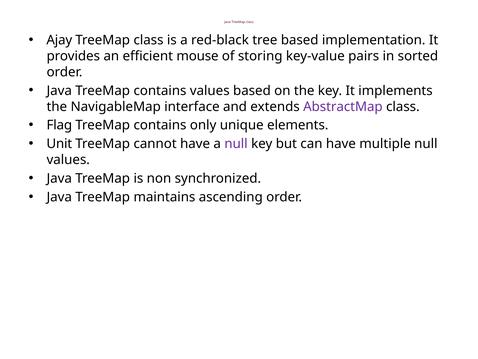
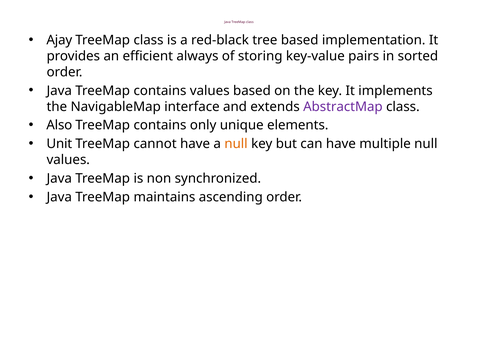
mouse: mouse -> always (197, 56)
Flag: Flag -> Also (59, 125)
null colour: purple -> orange (236, 144)
